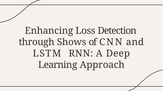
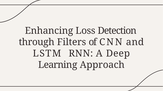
Shows: Shows -> Filters (72, 42)
